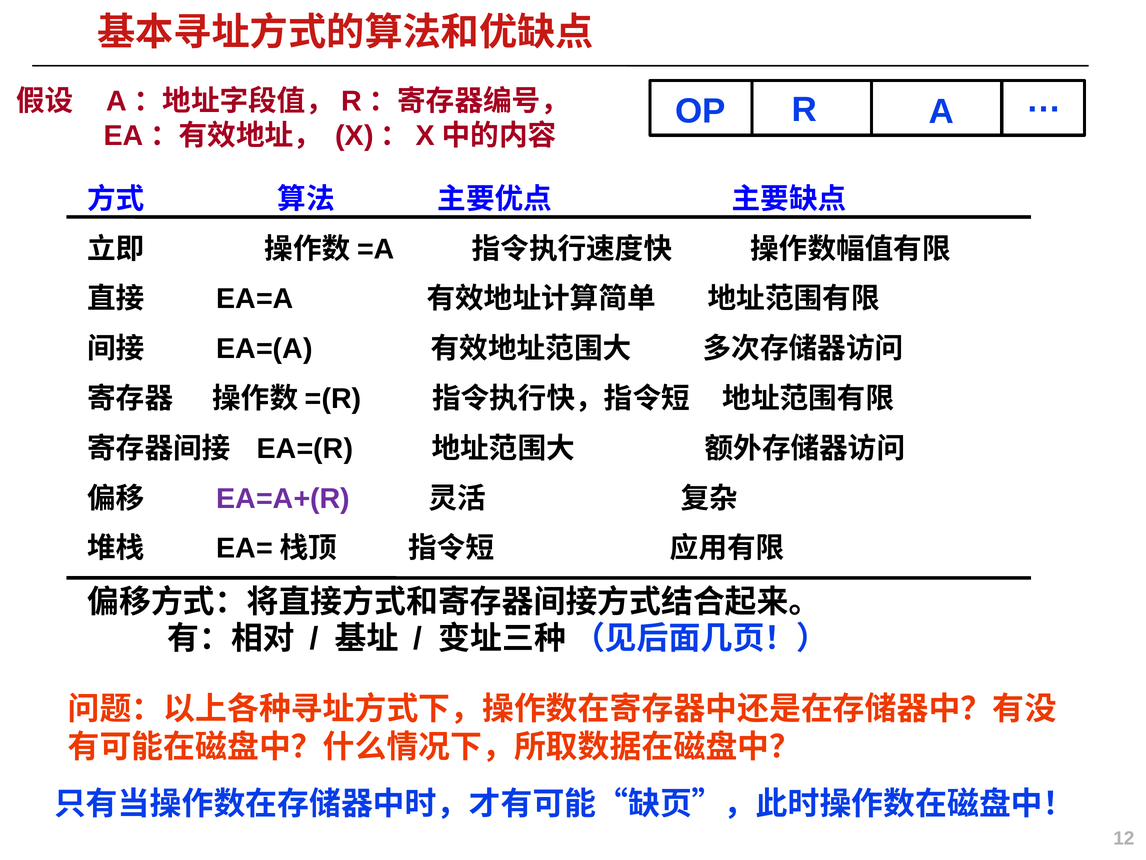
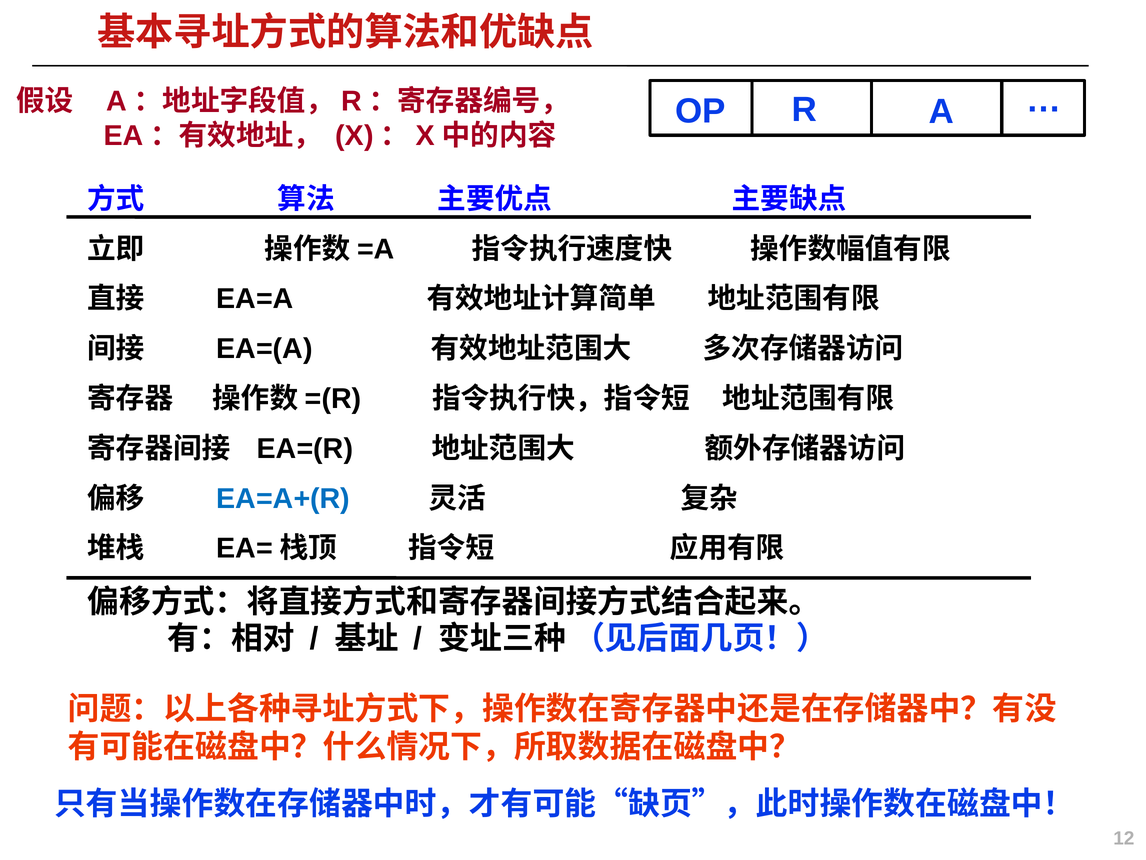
EA=A+(R colour: purple -> blue (283, 498)
